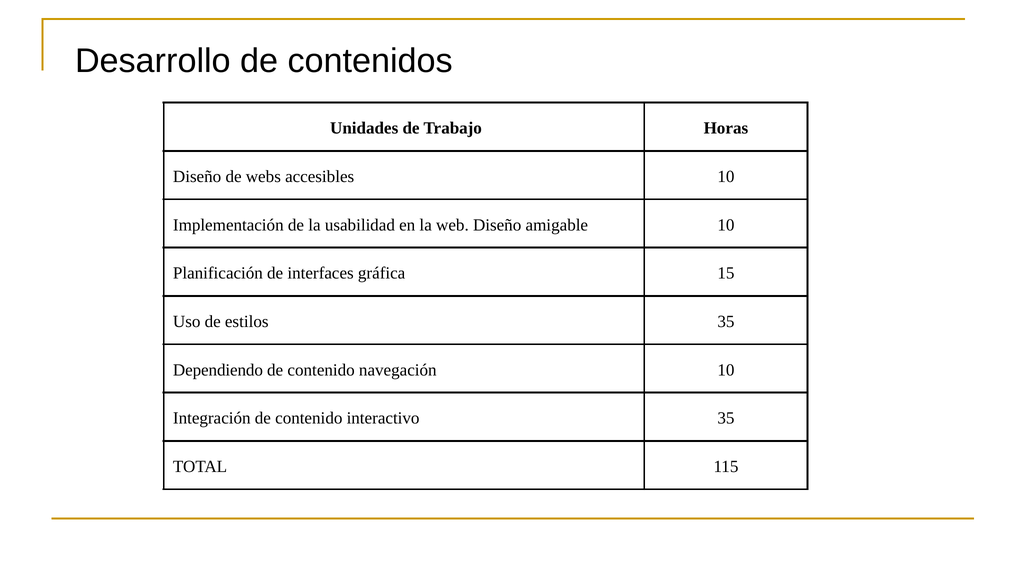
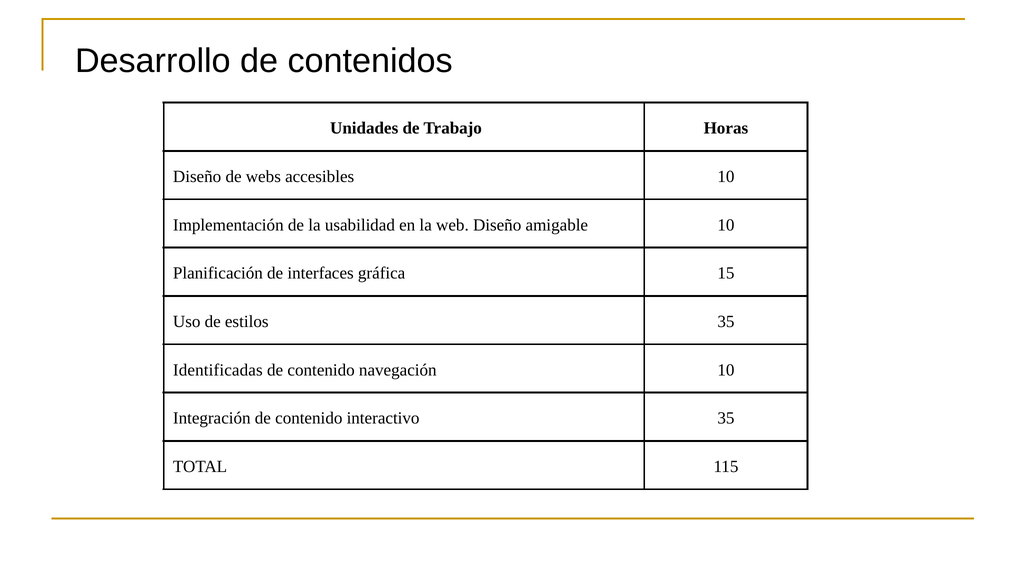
Dependiendo: Dependiendo -> Identificadas (218, 370)
